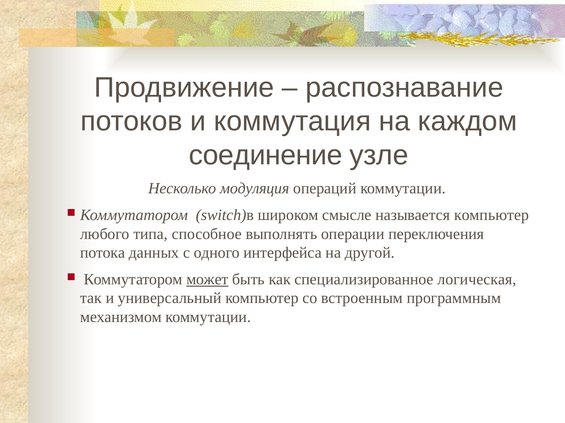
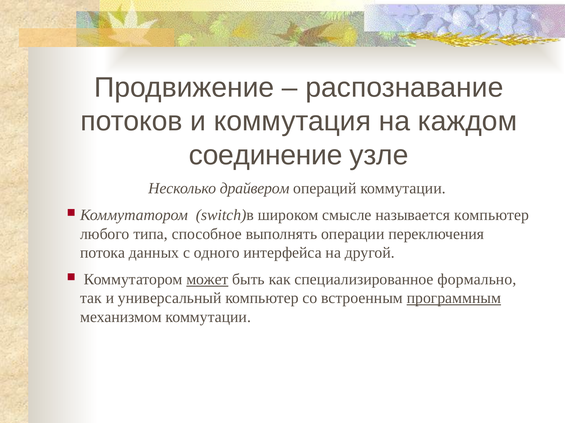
модуляция: модуляция -> драйвером (255, 189)
логическая: логическая -> формально (477, 280)
программным underline: none -> present (454, 299)
